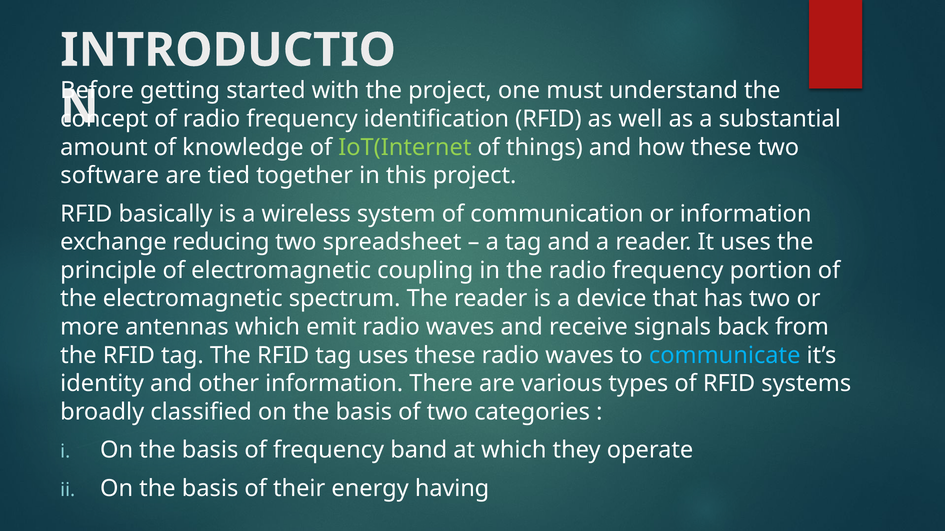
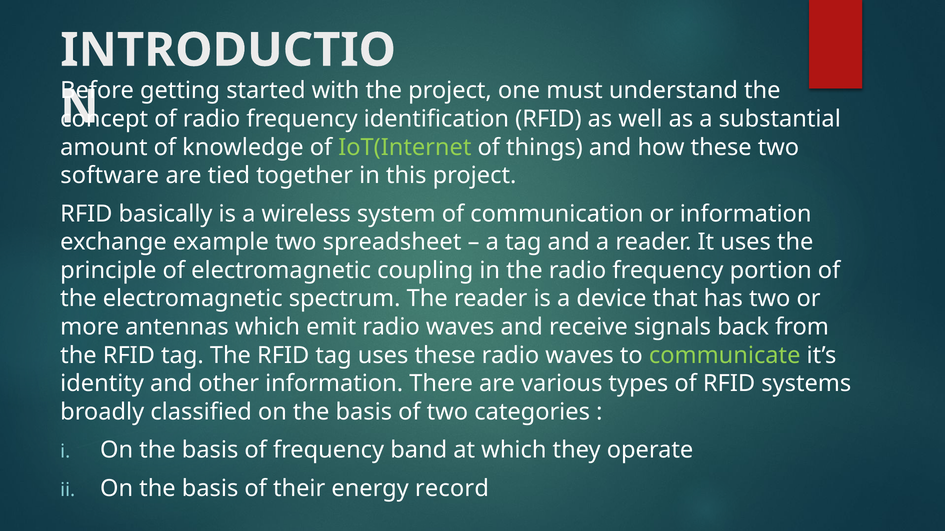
reducing: reducing -> example (221, 242)
communicate colour: light blue -> light green (725, 356)
having: having -> record (452, 489)
